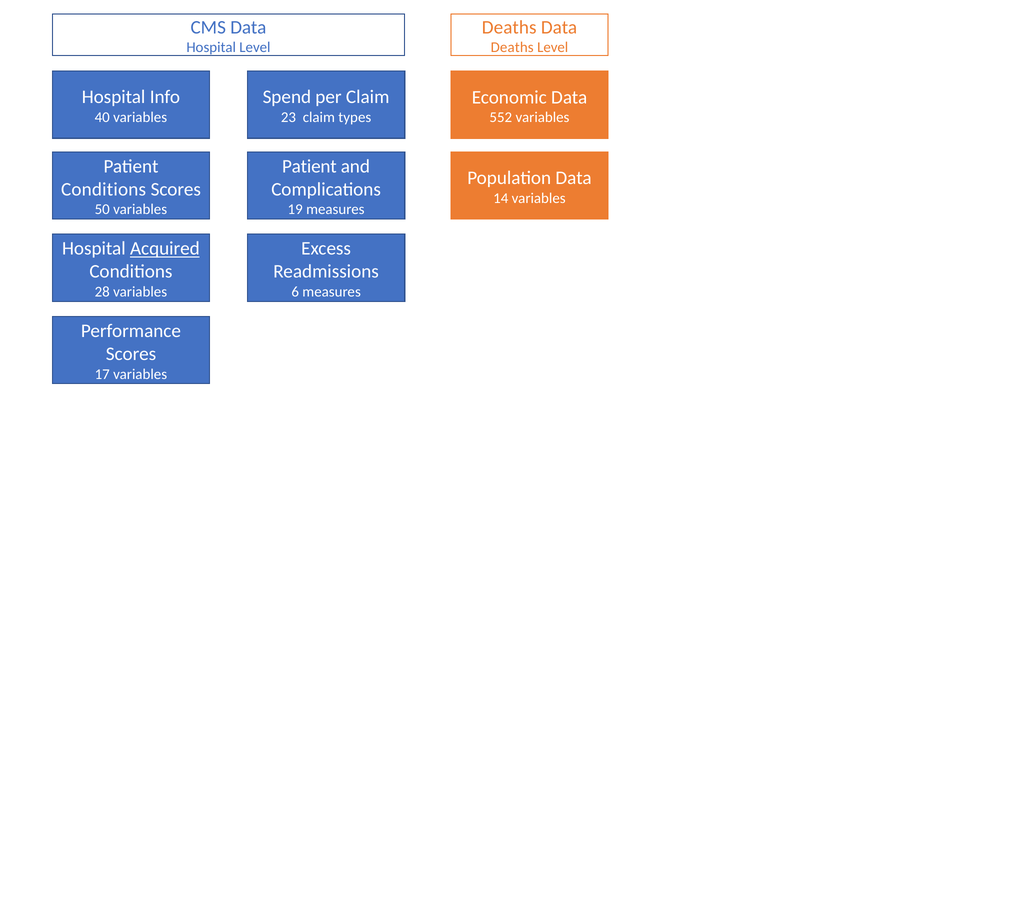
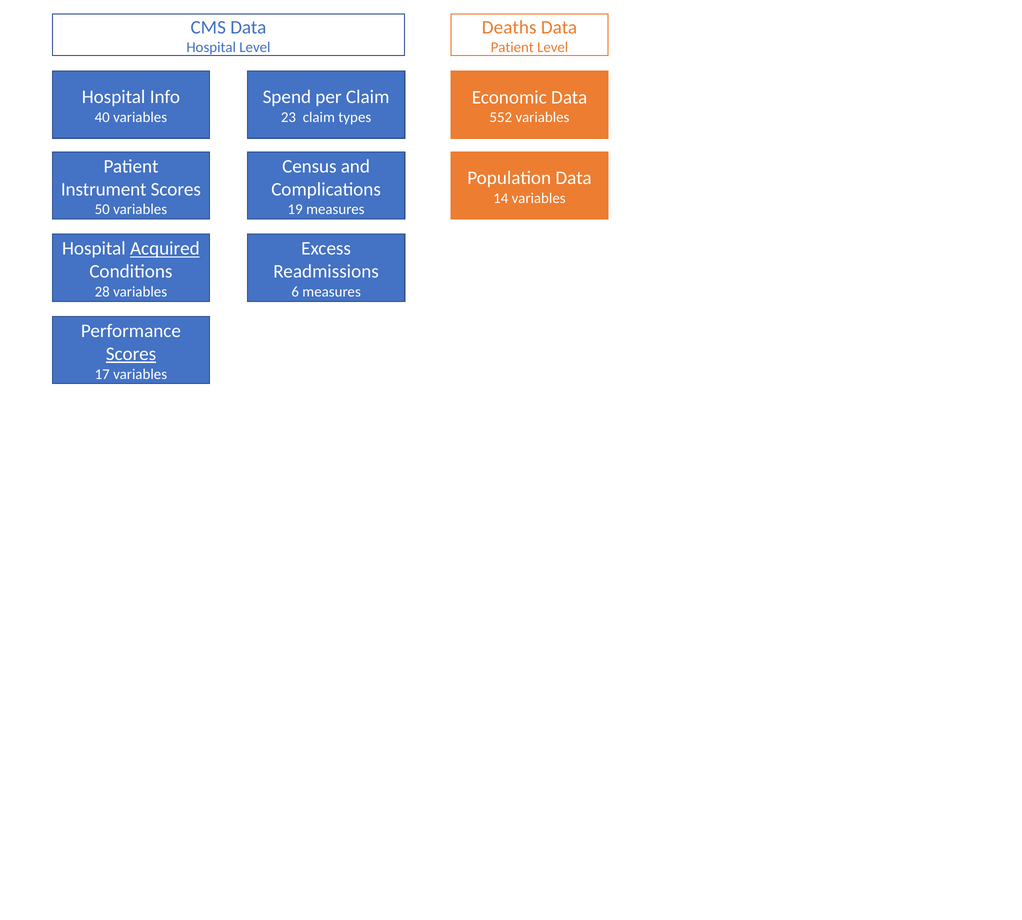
Deaths: Deaths -> Patient (512, 47)
Patient: Patient -> Census (309, 166)
Conditions: Conditions -> Instrument (104, 189)
Scores underline: none -> present (131, 354)
